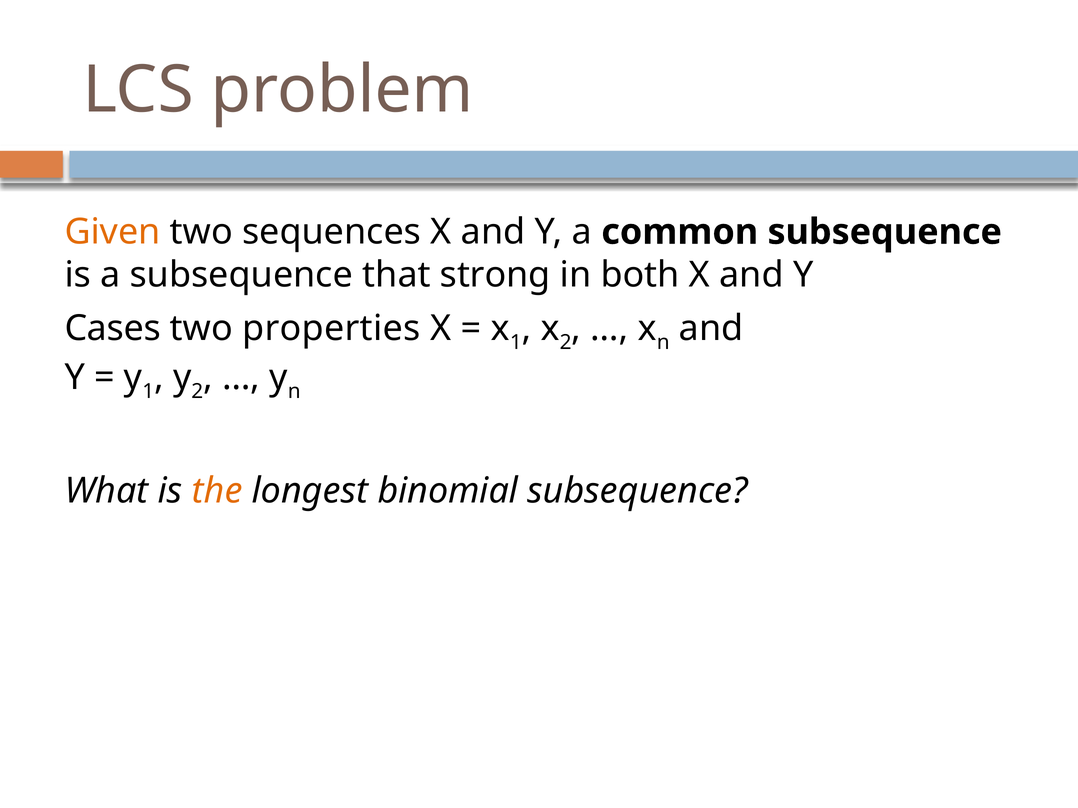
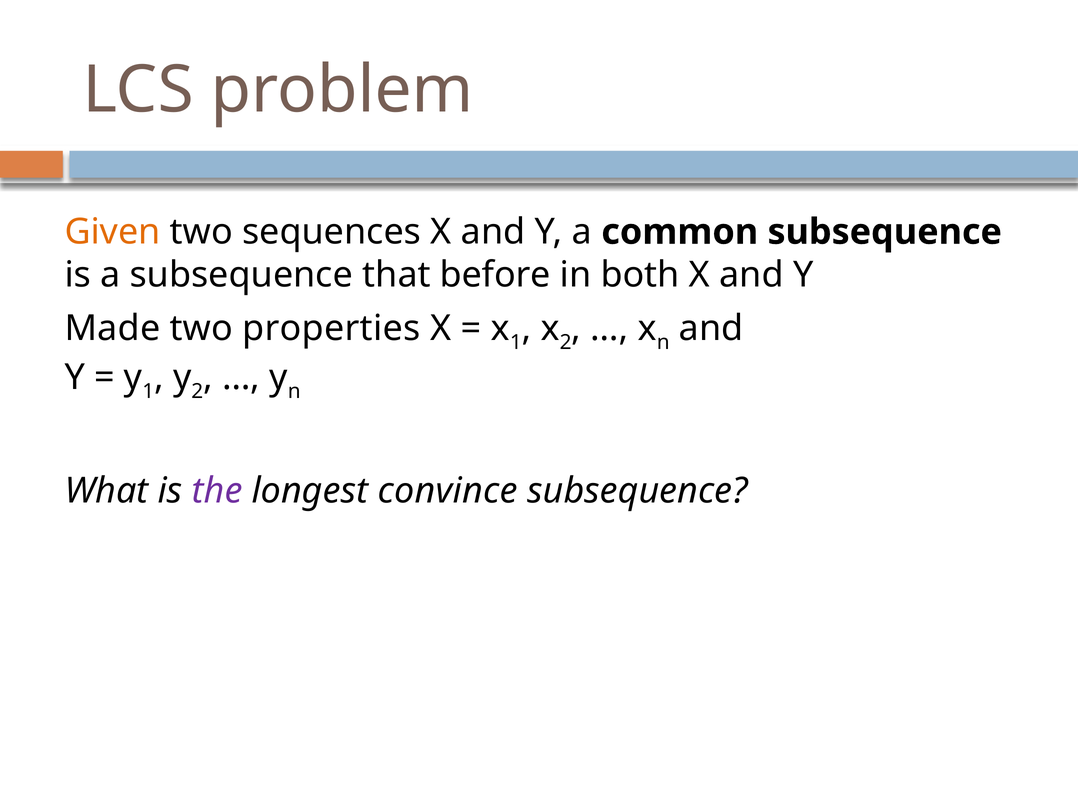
strong: strong -> before (495, 275)
Cases: Cases -> Made (112, 329)
the colour: orange -> purple (217, 491)
binomial: binomial -> convince (448, 491)
